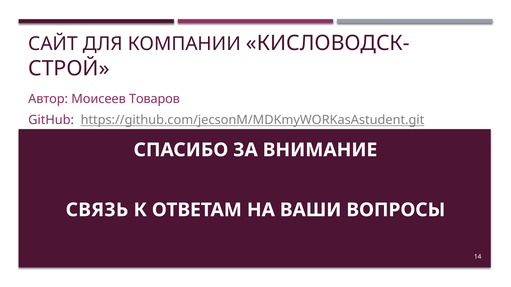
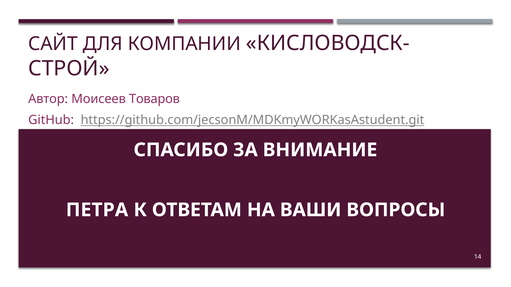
СВЯЗЬ: СВЯЗЬ -> ПЕТРА (97, 210)
